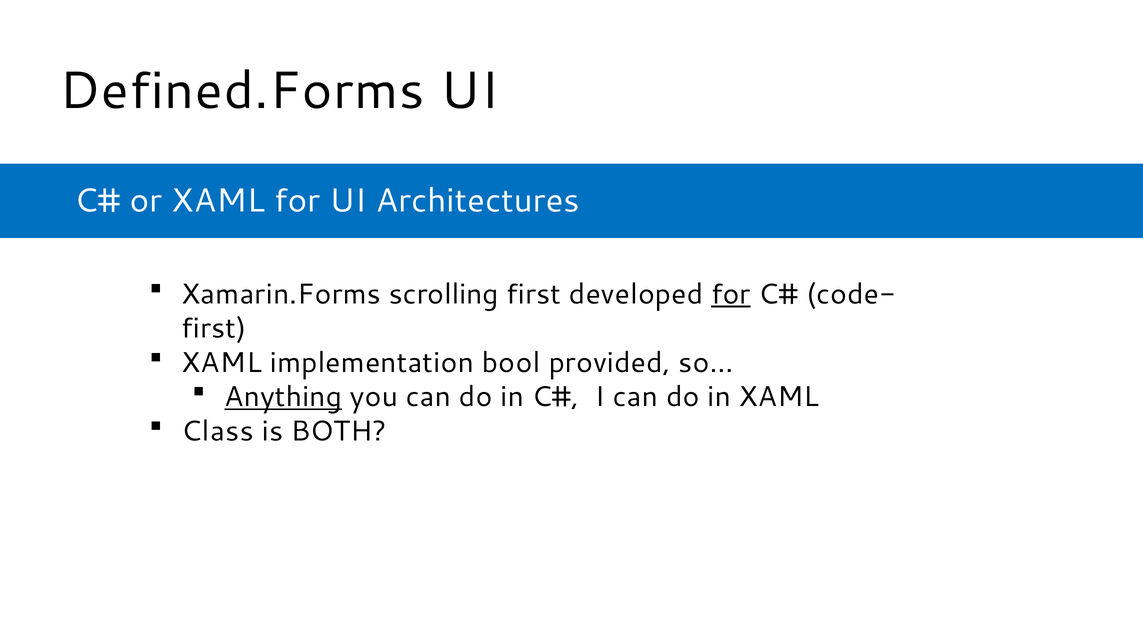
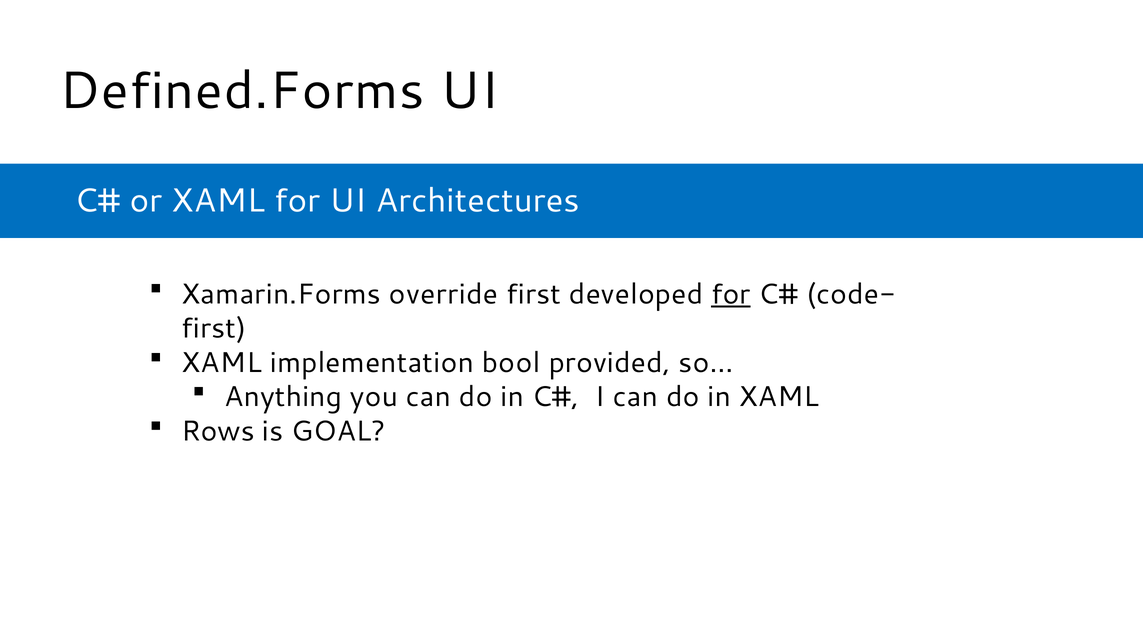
scrolling: scrolling -> override (444, 294)
Anything underline: present -> none (283, 397)
Class: Class -> Rows (218, 431)
BOTH: BOTH -> GOAL (339, 431)
